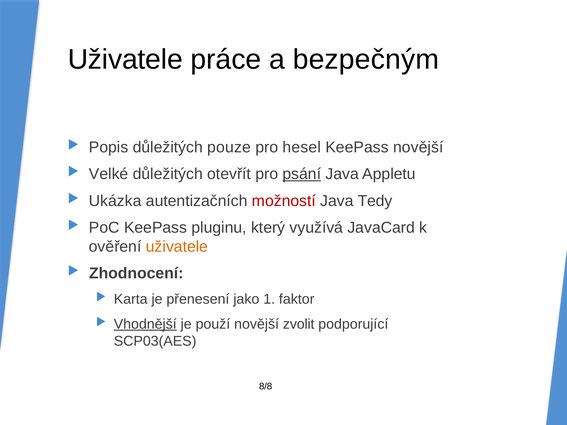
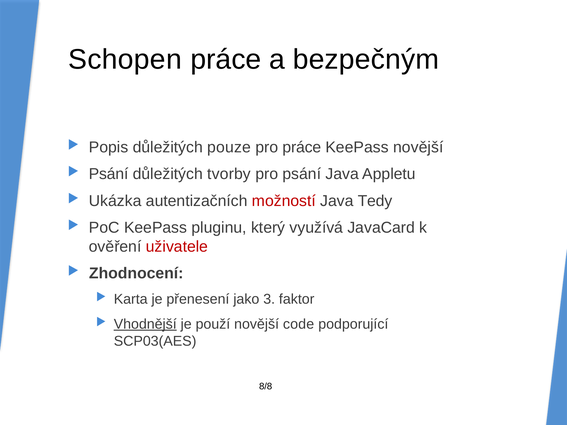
Uživatele: Uživatele -> Schopen (125, 60)
pro hesel: hesel -> práce (302, 147)
Velké: Velké -> Psání (109, 174)
otevřít: otevřít -> tvorby (229, 174)
psání underline: present -> none (302, 174)
uživatele colour: orange -> red (177, 247)
1: 1 -> 3 (269, 299)
zvolit: zvolit -> code (299, 324)
